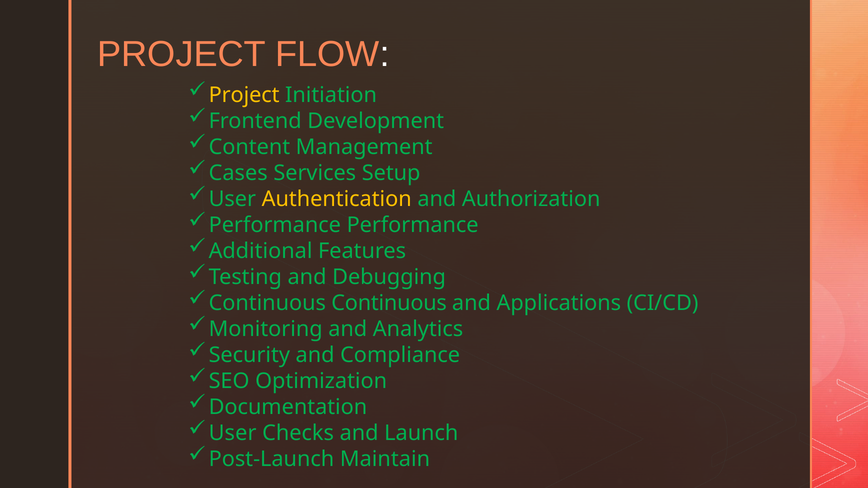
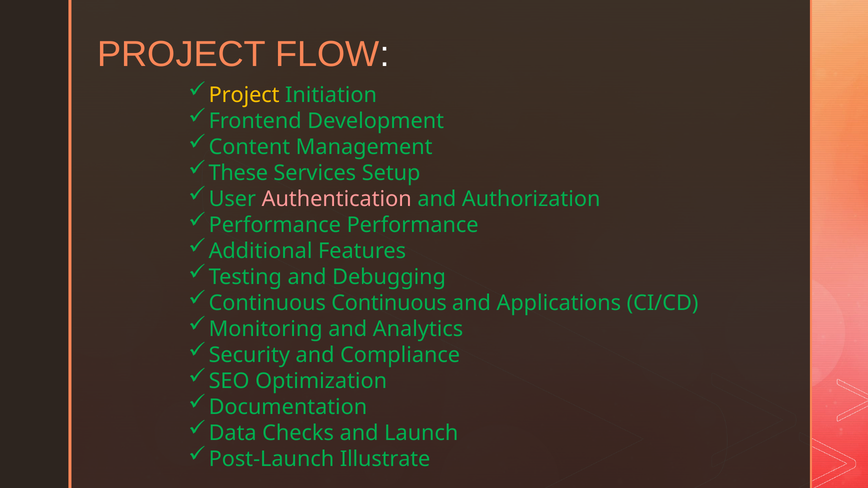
Cases: Cases -> These (238, 173)
Authentication colour: yellow -> pink (337, 199)
User: User -> Data (233, 433)
Maintain: Maintain -> Illustrate (385, 459)
